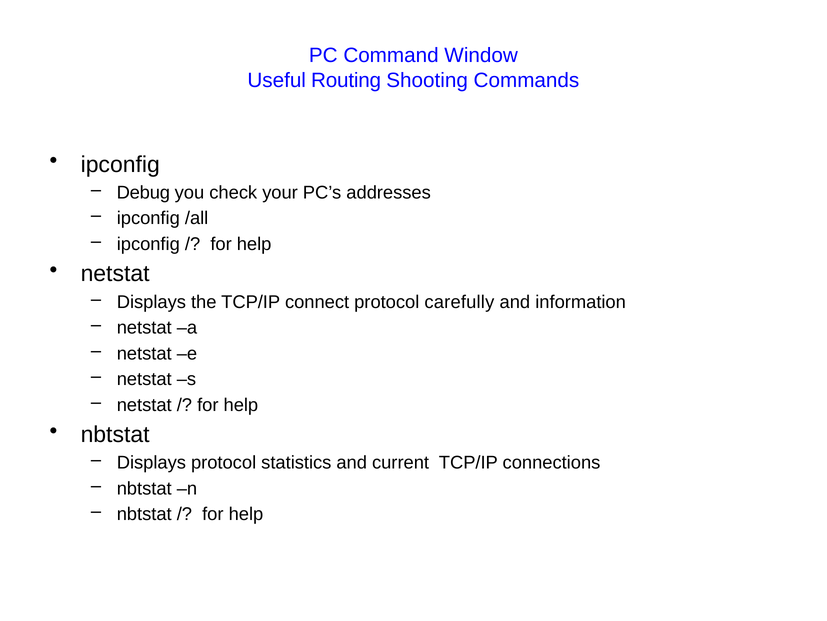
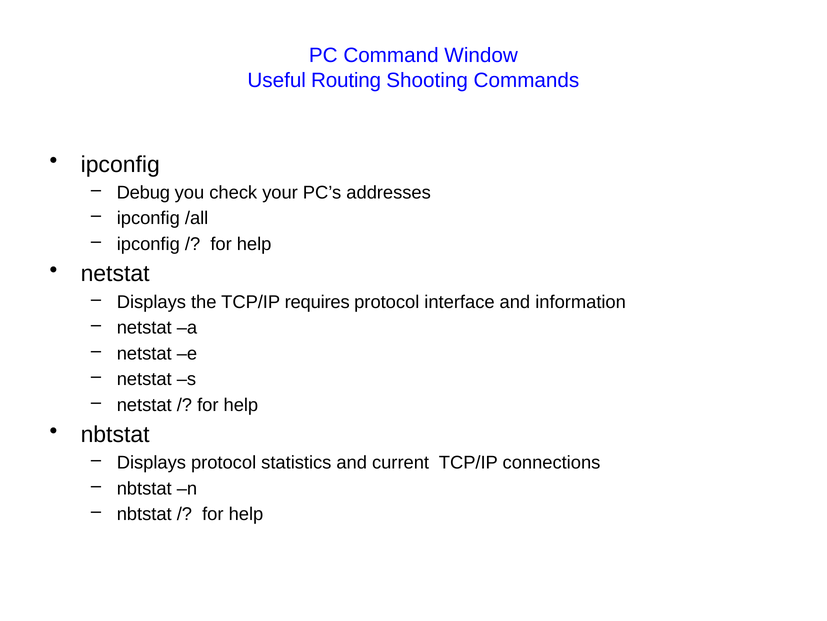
connect: connect -> requires (317, 302)
carefully: carefully -> interface (459, 302)
